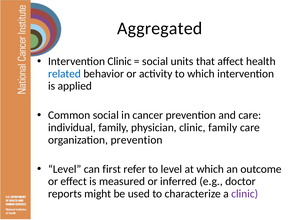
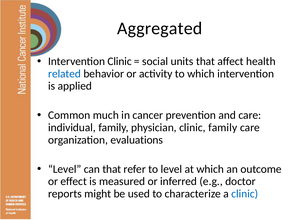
Common social: social -> much (106, 115)
organization prevention: prevention -> evaluations (137, 140)
can first: first -> that (112, 169)
clinic colour: purple -> blue (245, 193)
